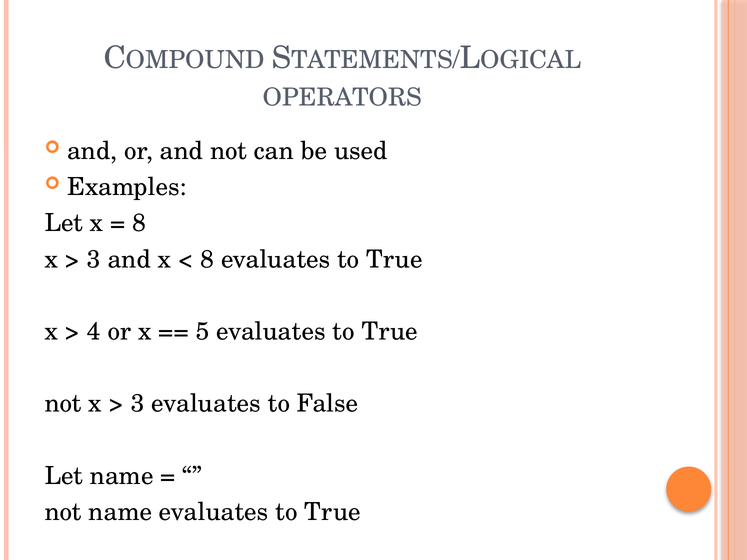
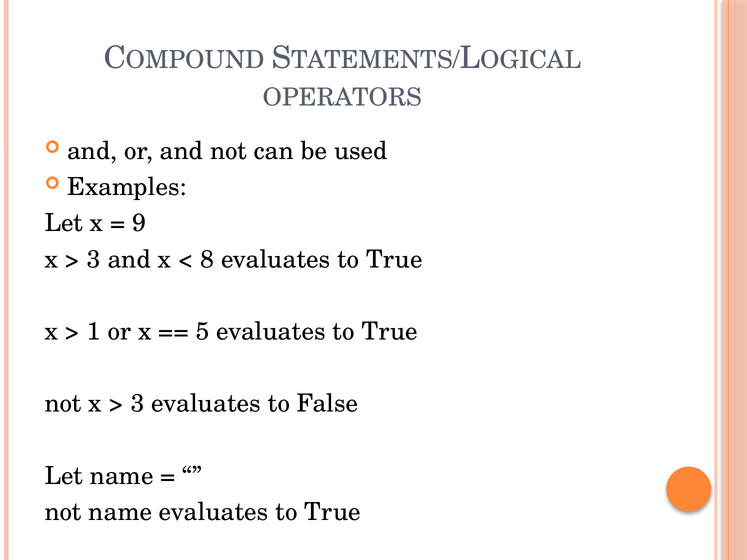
8: 8 -> 9 (139, 223)
4: 4 -> 1 (94, 332)
